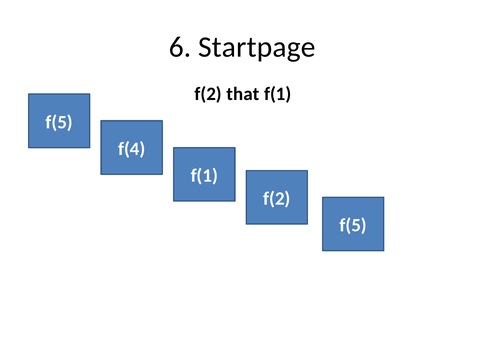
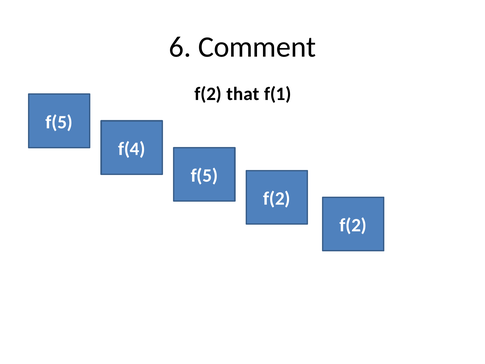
Startpage: Startpage -> Comment (257, 47)
f(1: f(1 -> f(5 (204, 176)
f(5: f(5 -> f(2 (353, 225)
